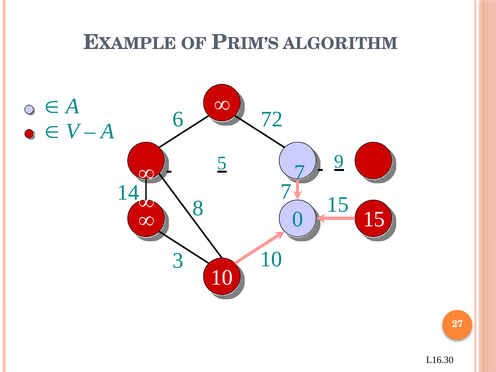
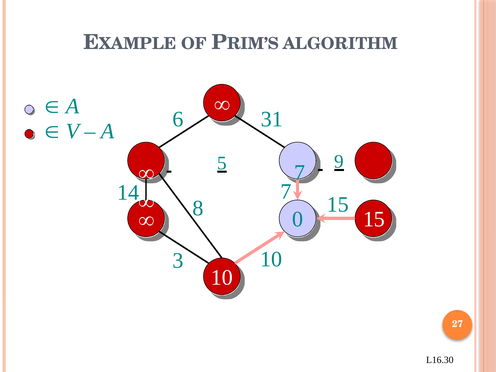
72: 72 -> 31 (272, 119)
